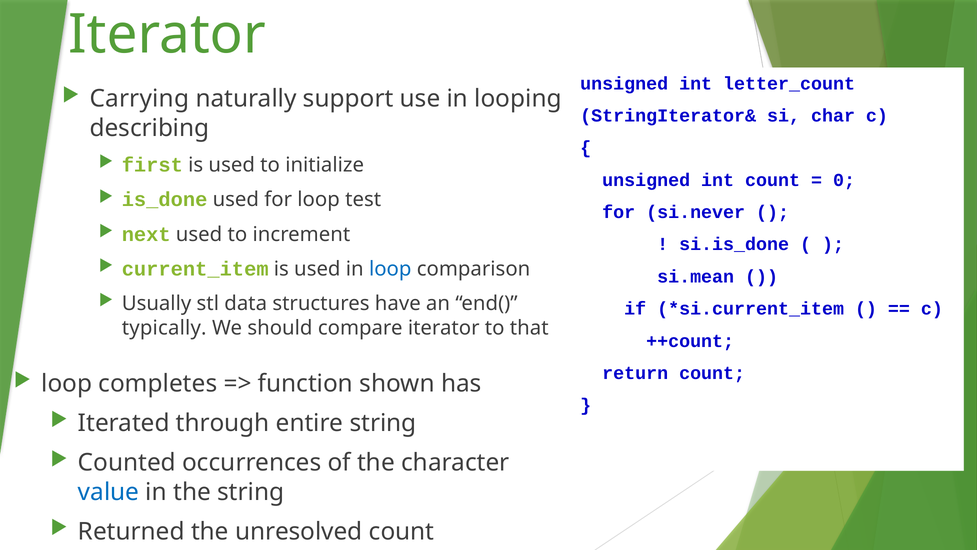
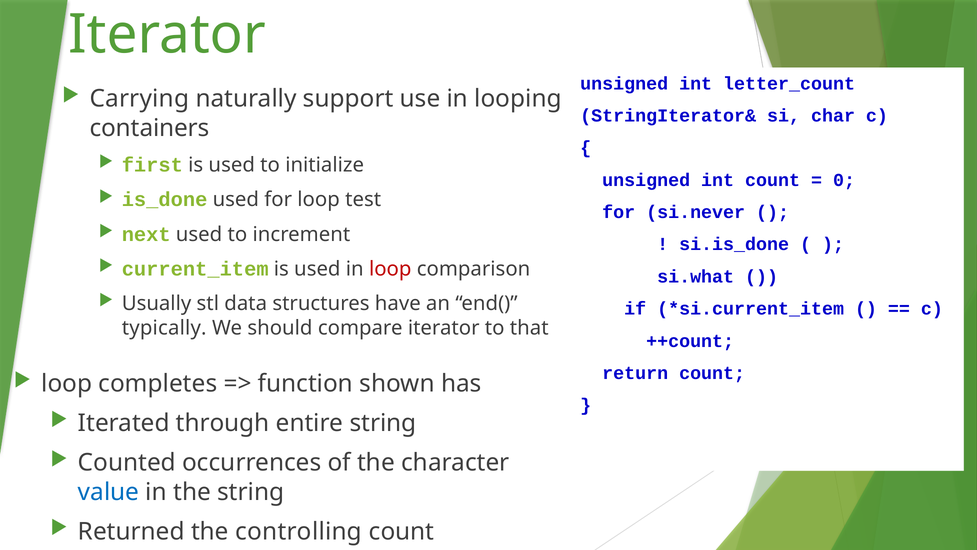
describing: describing -> containers (150, 128)
loop colour: blue -> red (390, 269)
si.mean: si.mean -> si.what (696, 276)
unresolved: unresolved -> controlling (299, 531)
